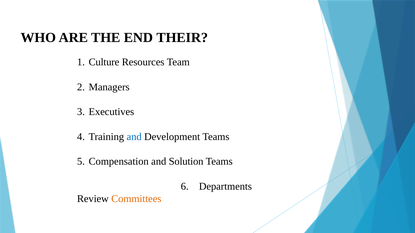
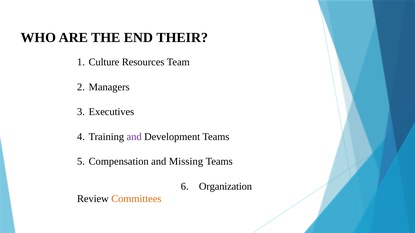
and colour: blue -> purple (134, 137)
Solution: Solution -> Missing (186, 162)
Departments: Departments -> Organization (225, 187)
